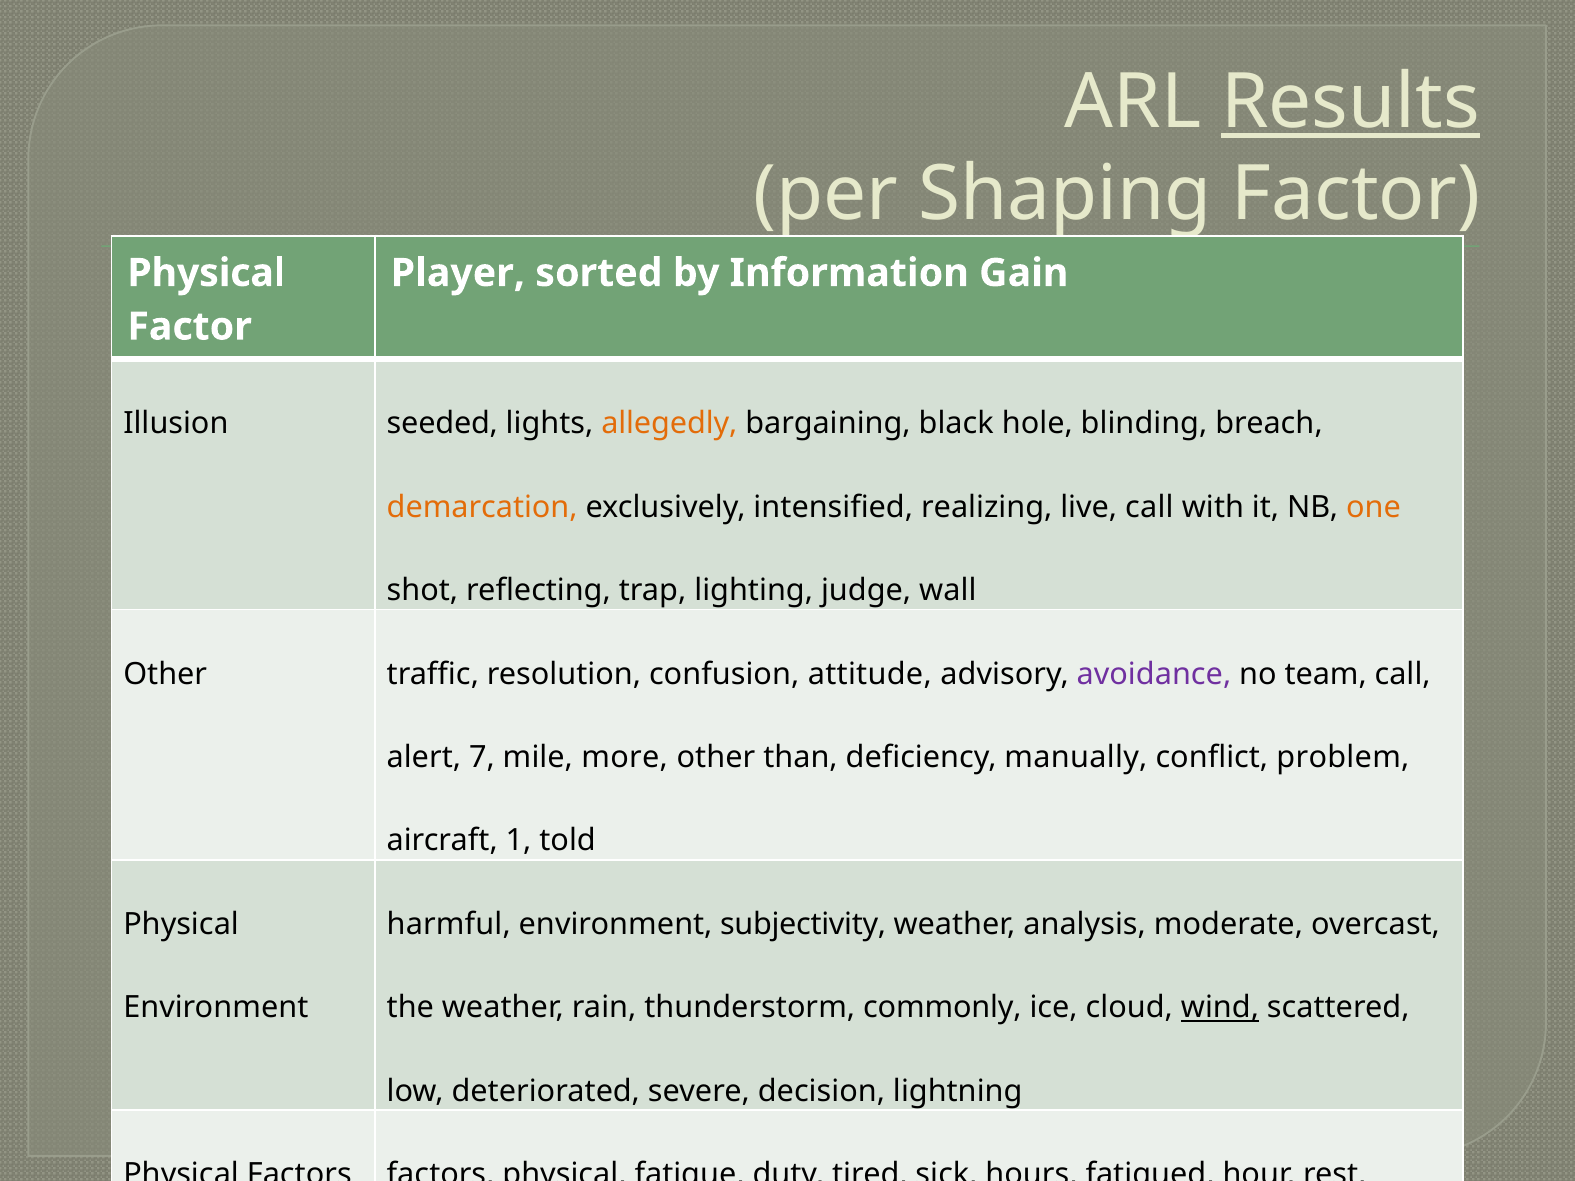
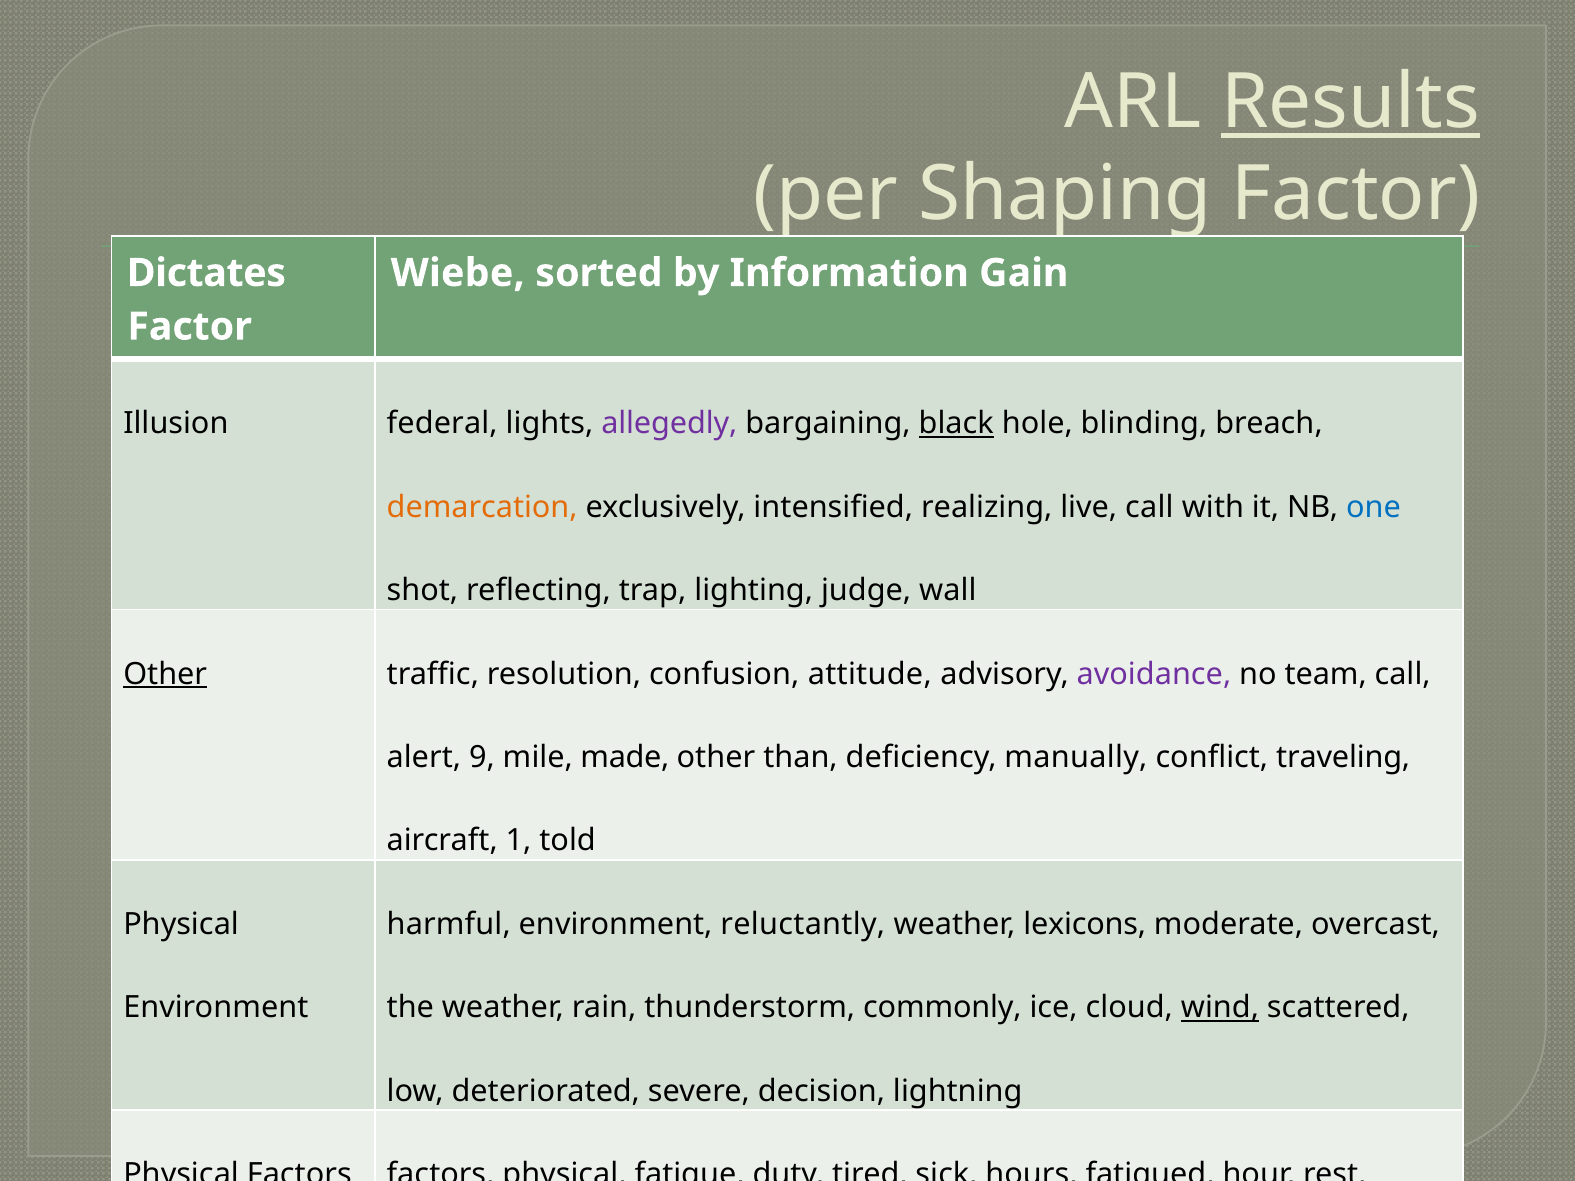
Physical: Physical -> Dictates (206, 273)
Player: Player -> Wiebe (458, 273)
seeded: seeded -> federal (442, 424)
allegedly colour: orange -> purple (669, 424)
black underline: none -> present (956, 424)
one colour: orange -> blue (1374, 507)
Other underline: none -> present (165, 674)
7: 7 -> 9 (482, 758)
more: more -> made (625, 758)
problem: problem -> traveling (1343, 758)
subjectivity: subjectivity -> reluctantly (803, 925)
analysis: analysis -> lexicons (1085, 925)
